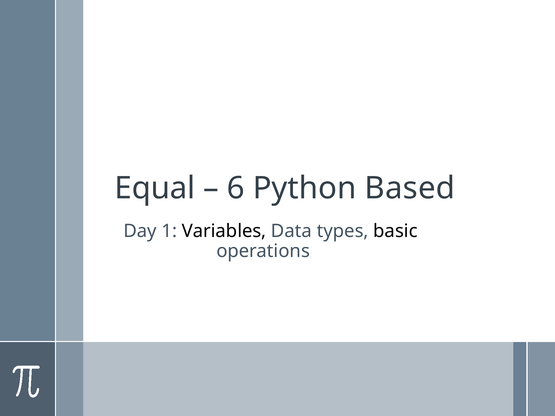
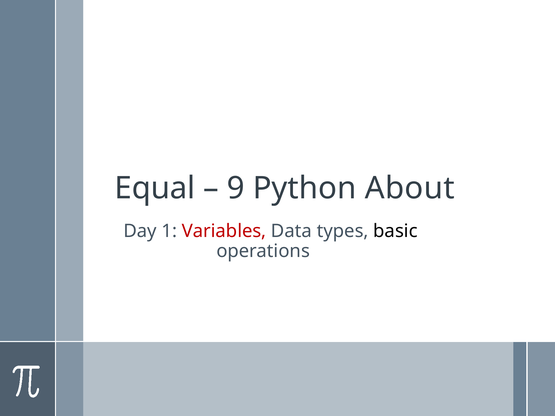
6: 6 -> 9 (236, 188)
Based: Based -> About (410, 188)
Variables colour: black -> red (224, 231)
